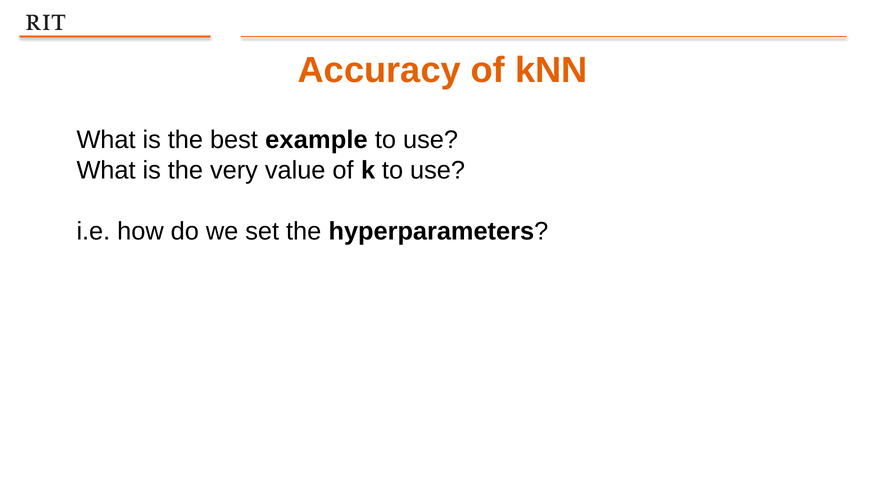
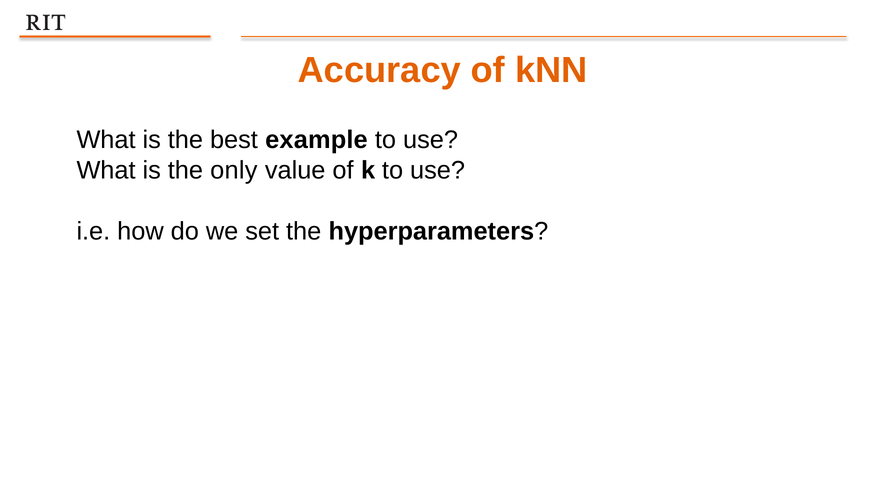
very: very -> only (234, 170)
